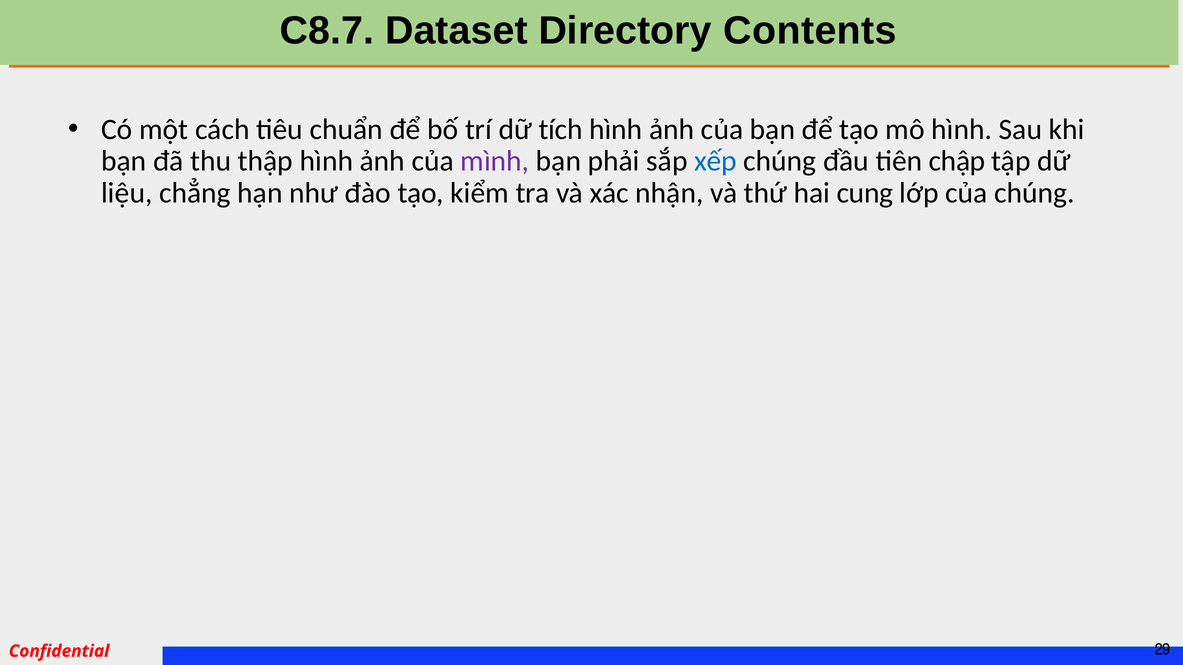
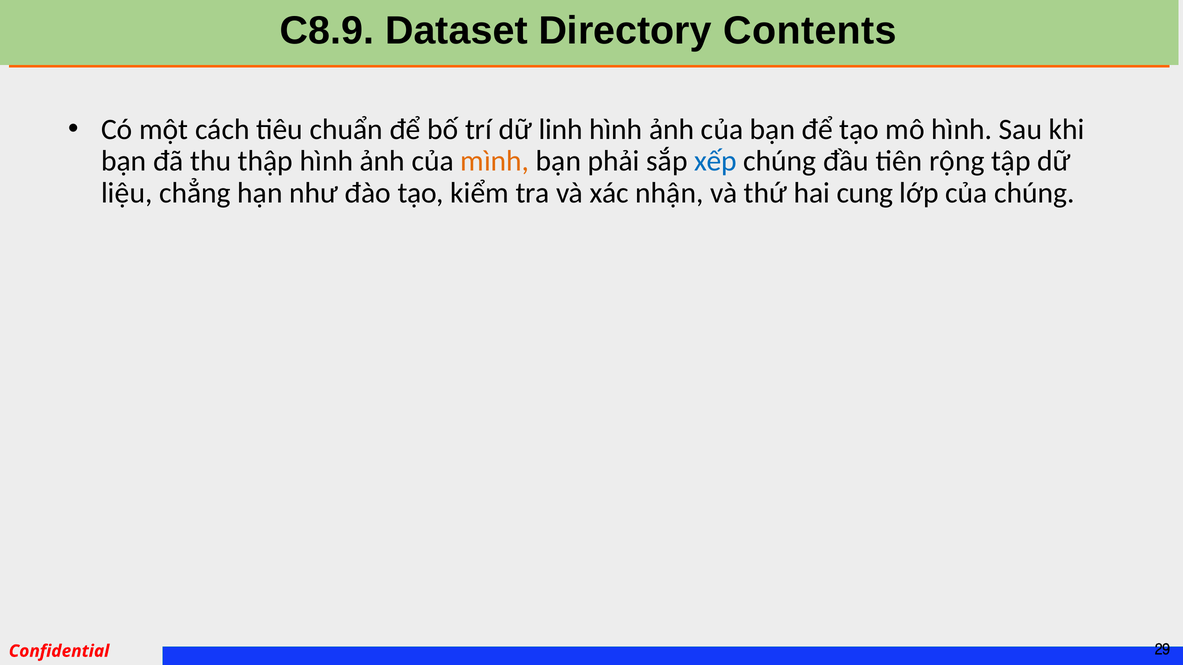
C8.7: C8.7 -> C8.9 (327, 31)
tích: tích -> linh (561, 129)
mình colour: purple -> orange (495, 161)
chập: chập -> rộng (957, 161)
